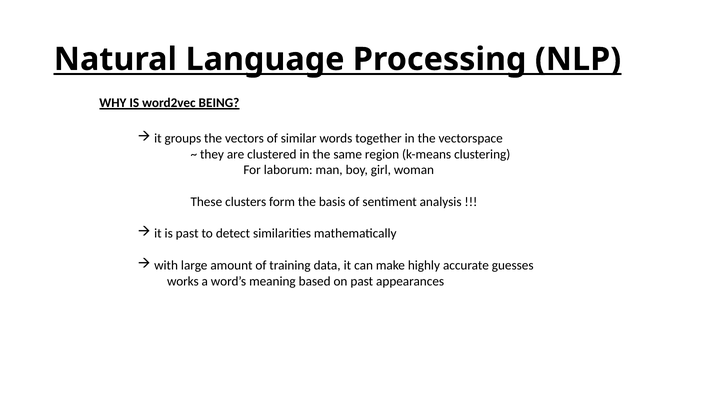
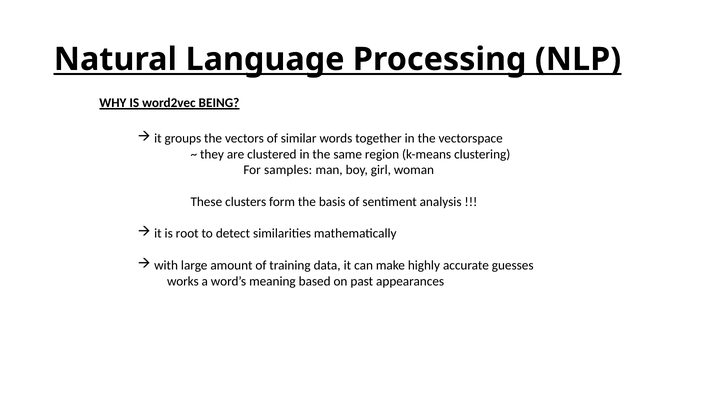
laborum: laborum -> samples (288, 170)
is past: past -> root (187, 233)
